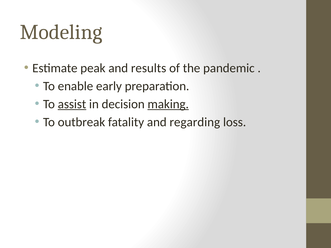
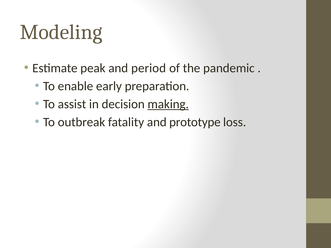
results: results -> period (149, 68)
assist underline: present -> none (72, 104)
regarding: regarding -> prototype (195, 122)
